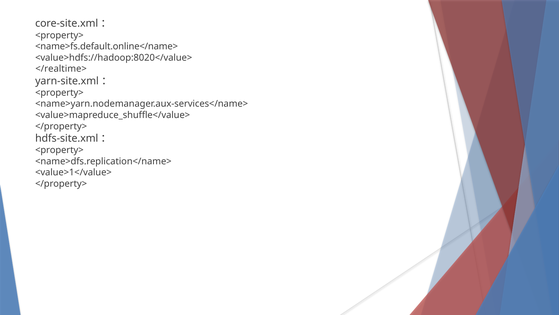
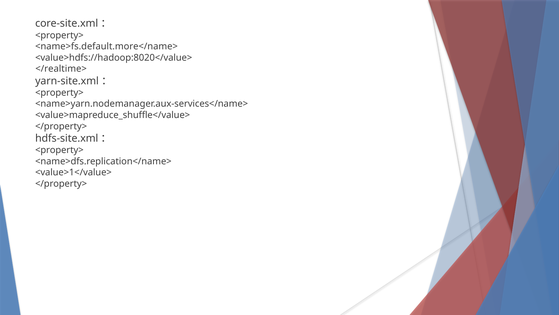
<name>fs.default.online</name>: <name>fs.default.online</name> -> <name>fs.default.more</name> (106, 46)
